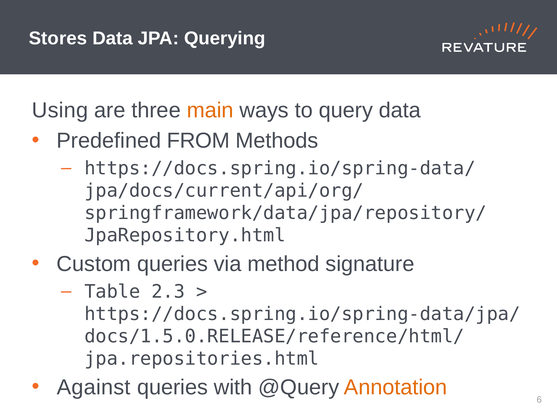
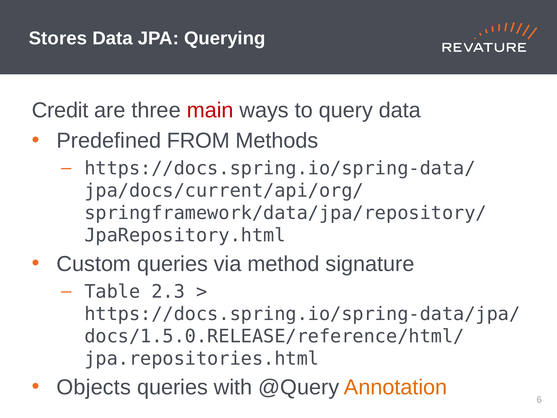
Using: Using -> Credit (60, 110)
main colour: orange -> red (210, 110)
Against: Against -> Objects (94, 387)
